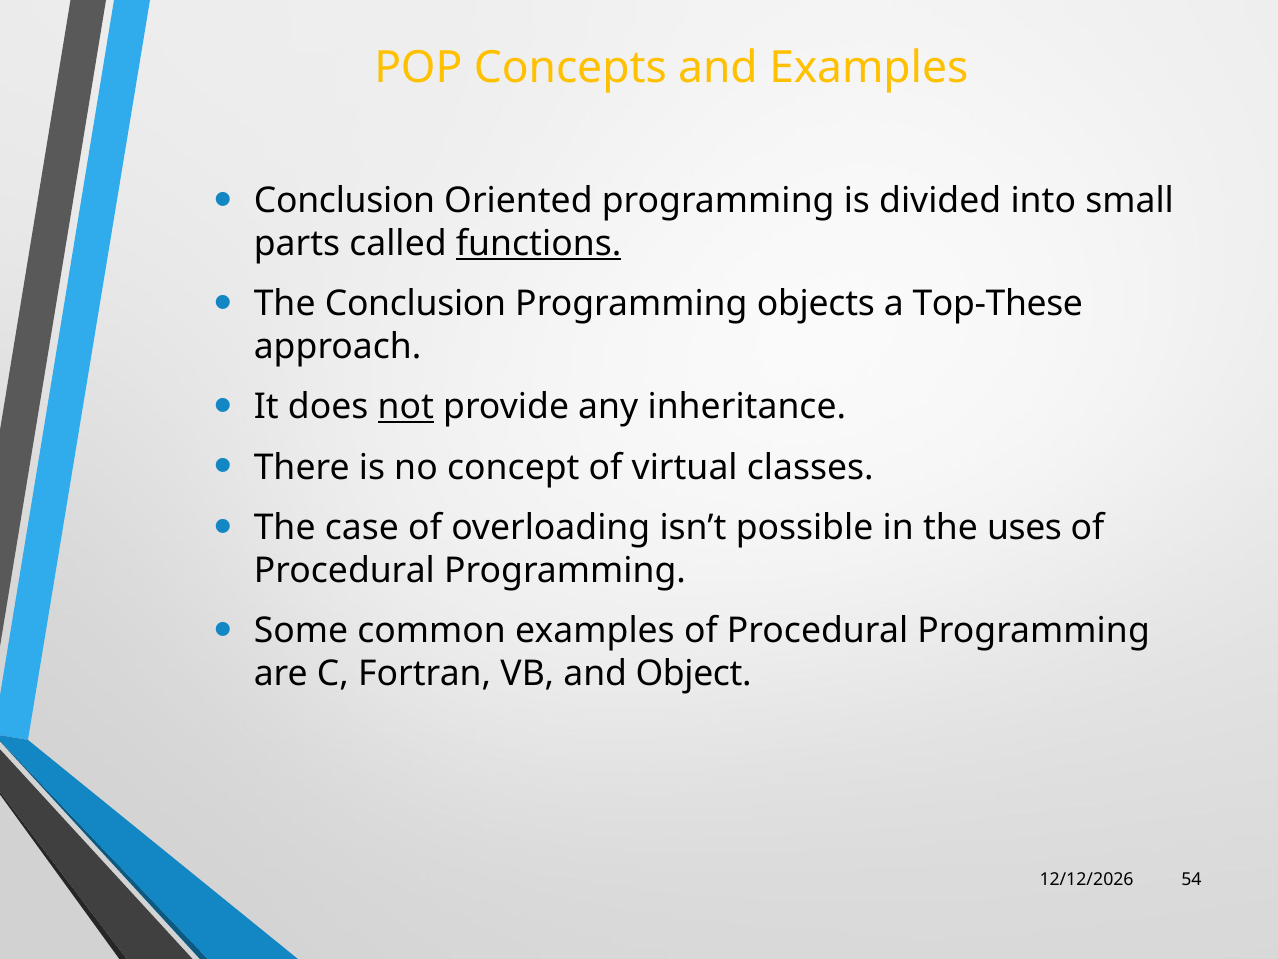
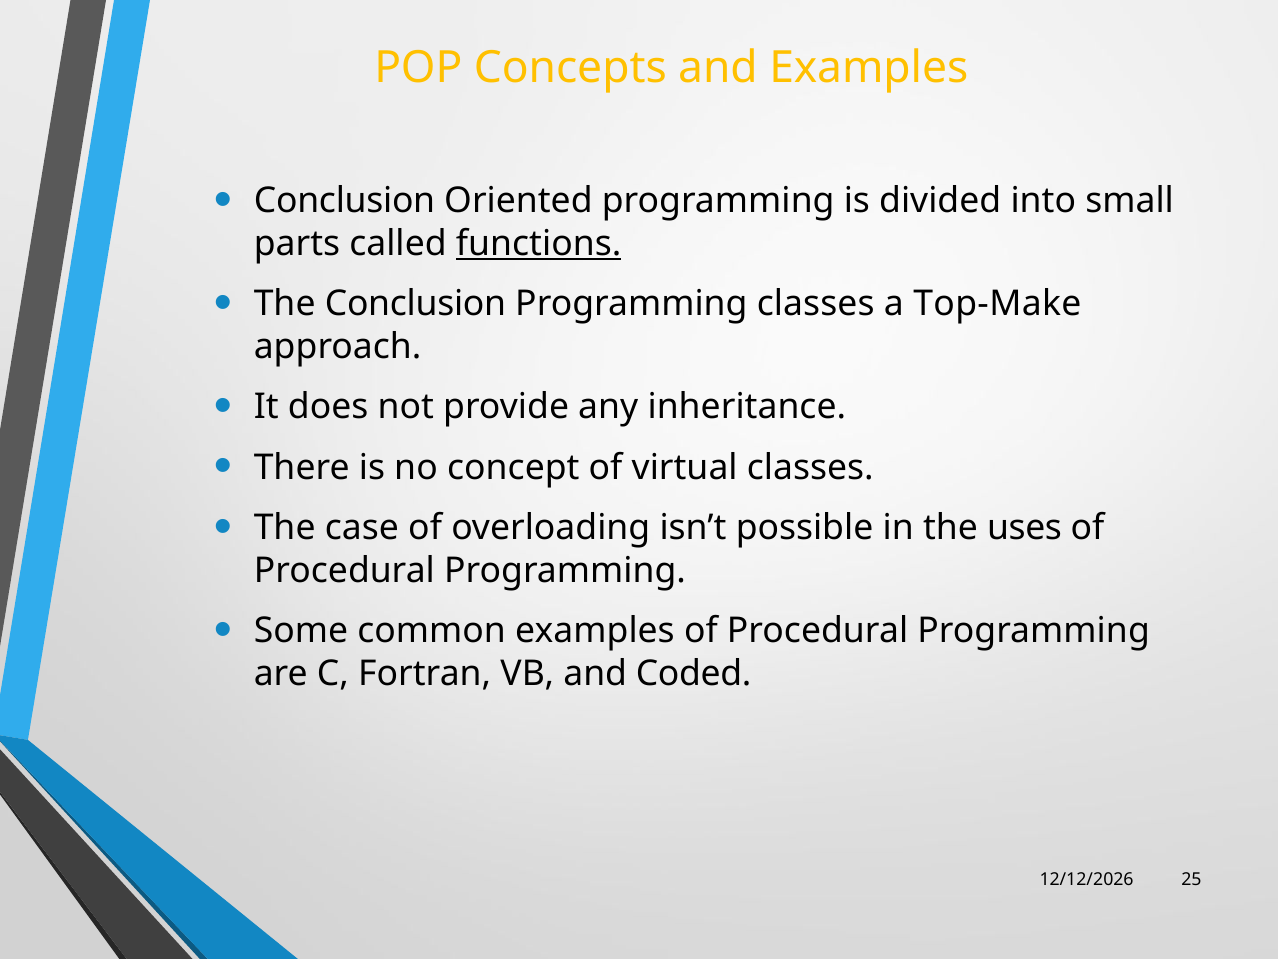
Programming objects: objects -> classes (816, 304)
Top-These: Top-These -> Top-Make (997, 304)
not underline: present -> none (406, 407)
Object: Object -> Coded (694, 673)
54: 54 -> 25 (1191, 879)
